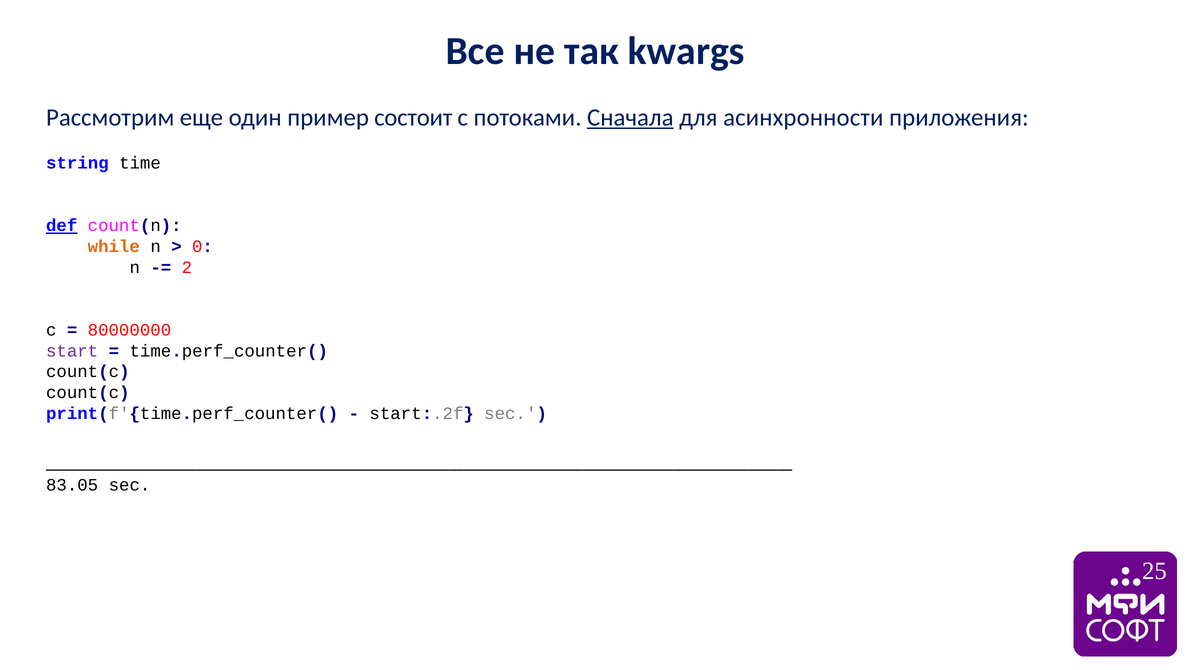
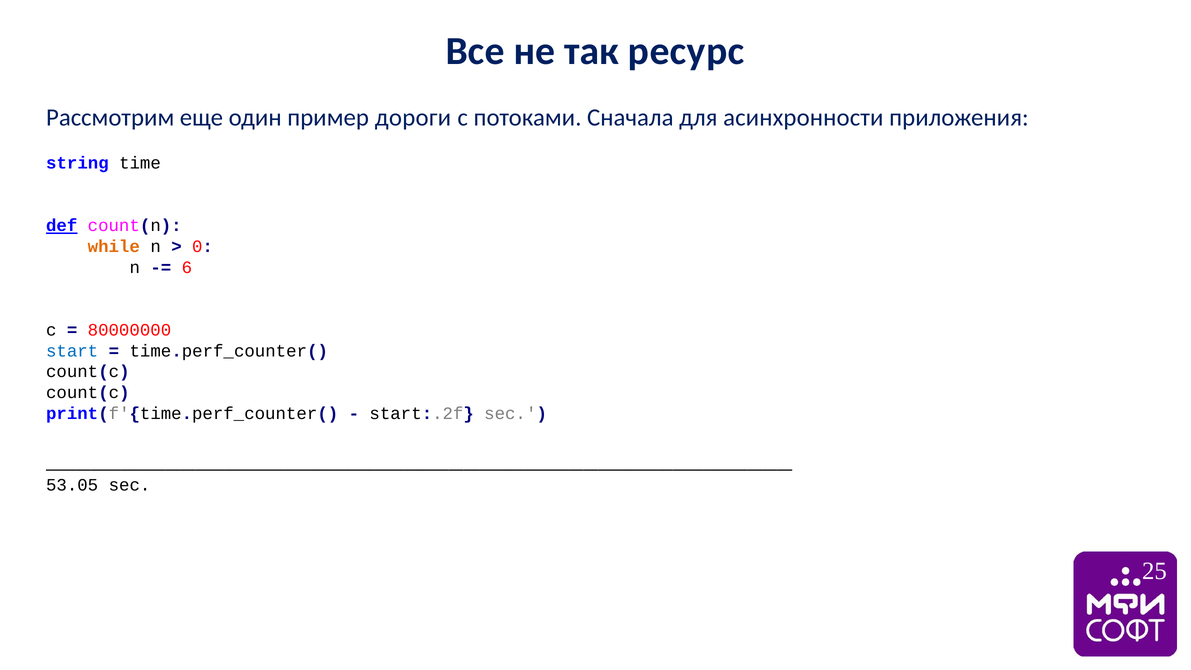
kwargs: kwargs -> ресурс (686, 51)
состоит: состоит -> дороги (413, 118)
Сначала underline: present -> none (630, 118)
2: 2 -> 6 (187, 267)
start colour: purple -> blue (72, 351)
83.05: 83.05 -> 53.05 (72, 485)
